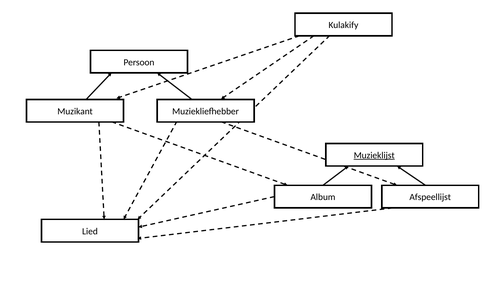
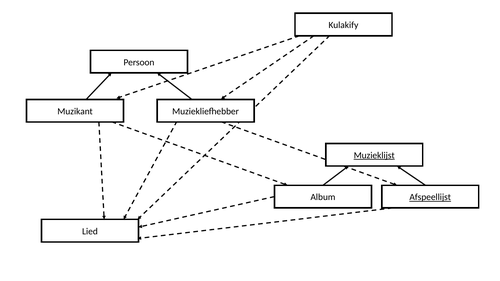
Afspeellijst underline: none -> present (430, 197)
